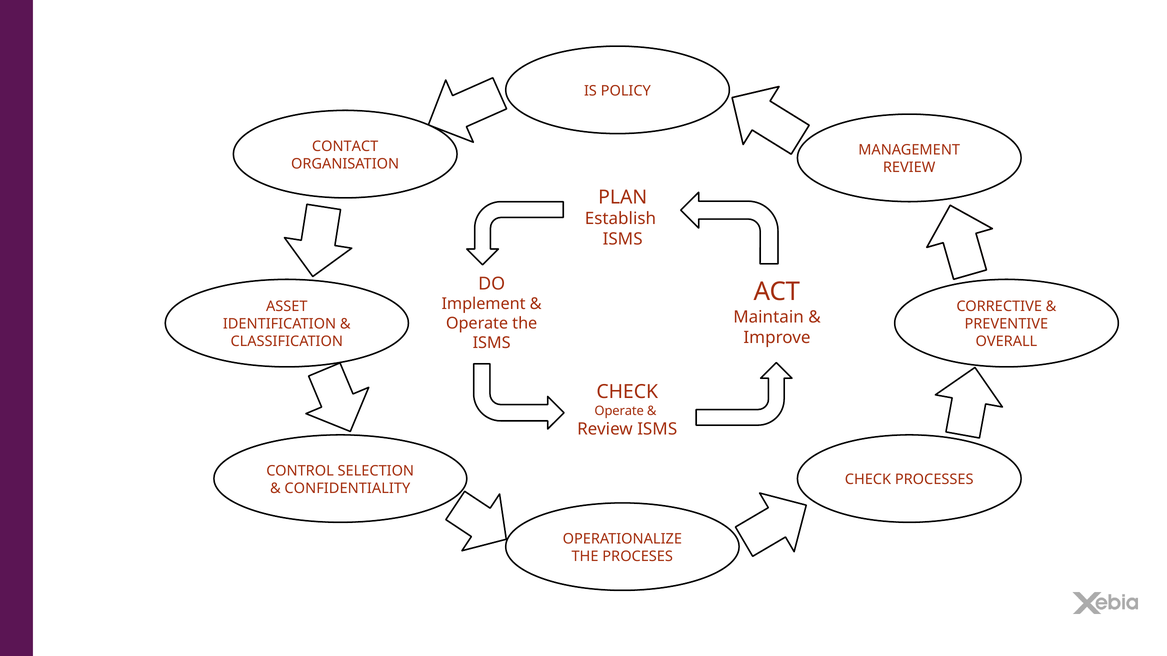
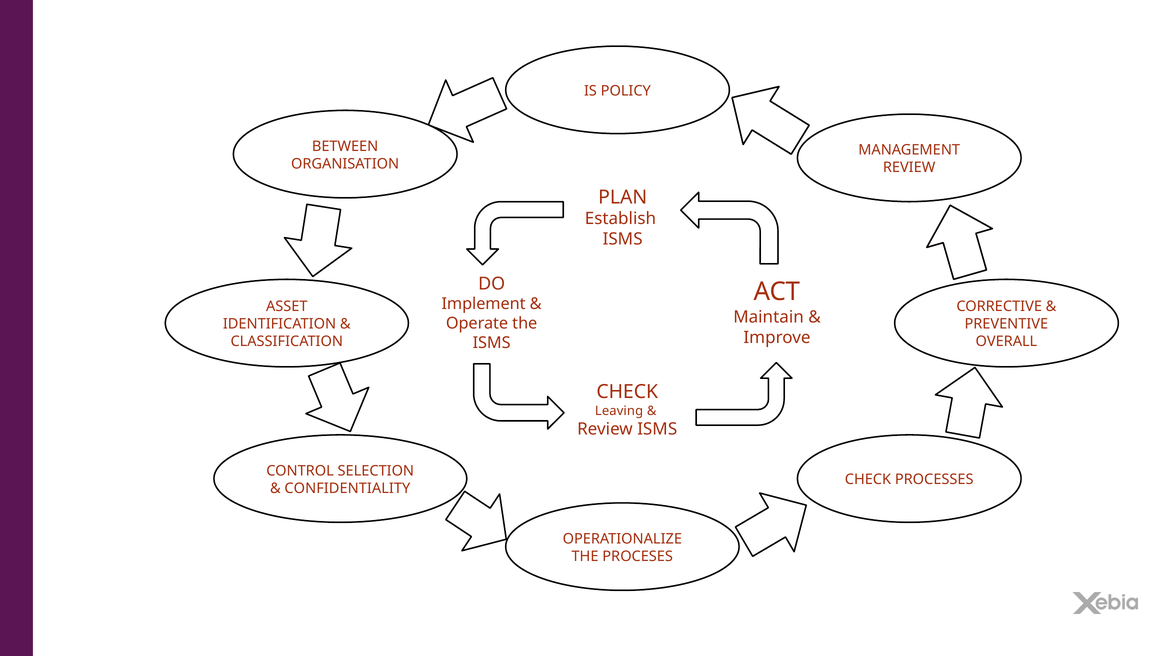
CONTACT: CONTACT -> BETWEEN (345, 146)
Operate: Operate -> Leaving (619, 411)
